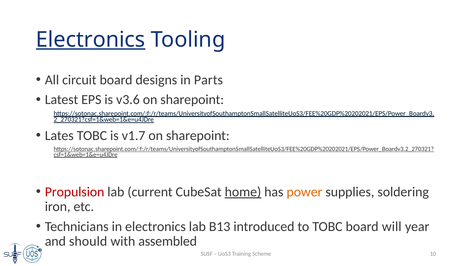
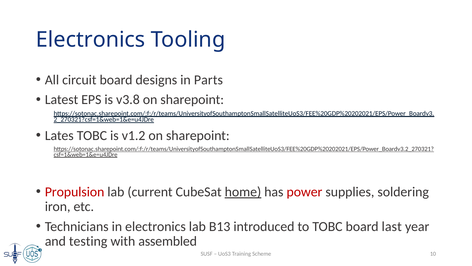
Electronics underline: present -> none (91, 40)
v3.6: v3.6 -> v3.8 (128, 100)
v1.7: v1.7 -> v1.2 (134, 135)
power colour: orange -> red (304, 191)
will: will -> last (392, 226)
should: should -> testing (88, 241)
